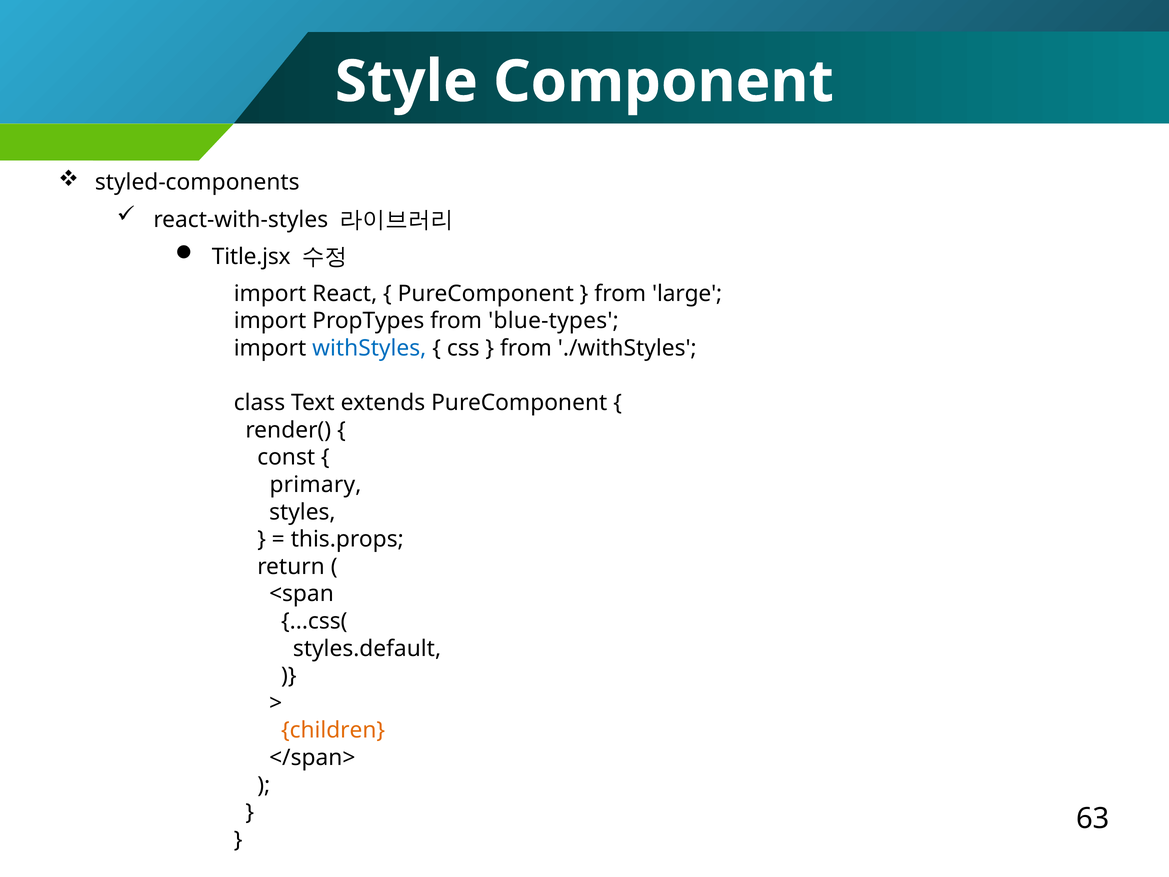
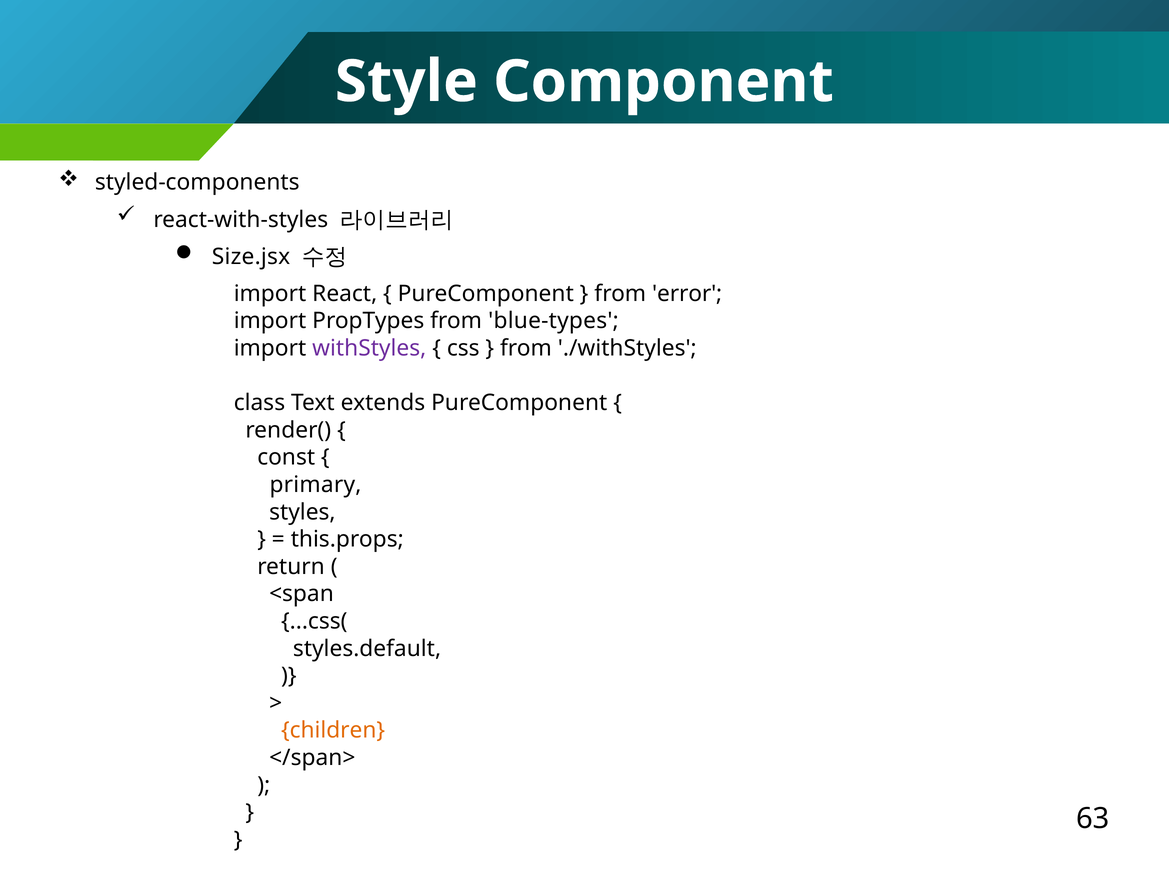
Title.jsx: Title.jsx -> Size.jsx (251, 256)
large: large -> error (687, 294)
withStyles colour: blue -> purple (369, 348)
